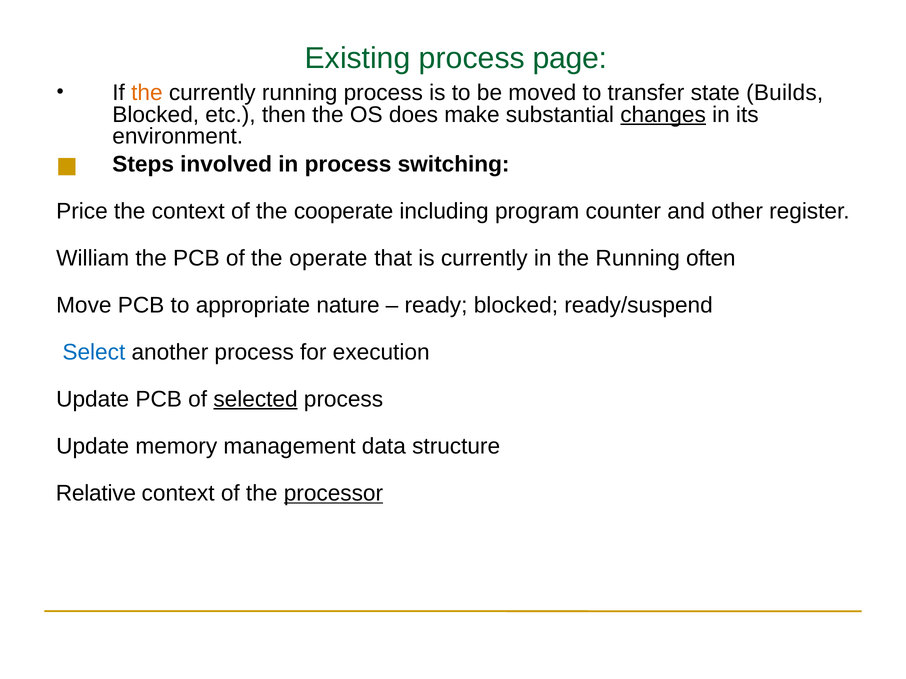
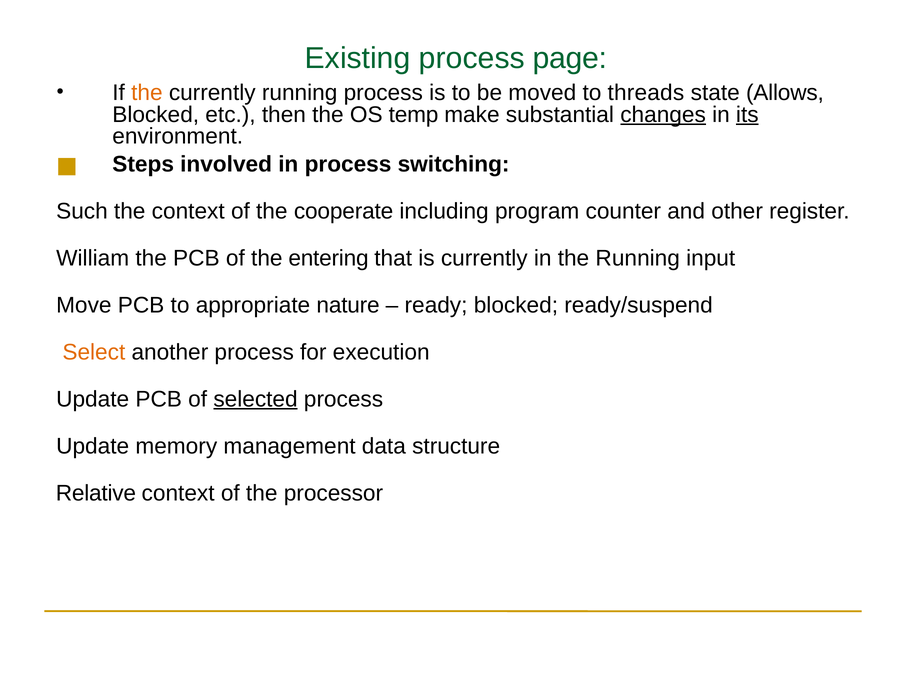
transfer: transfer -> threads (646, 93)
Builds: Builds -> Allows (785, 93)
does: does -> temp (414, 115)
its underline: none -> present (747, 115)
Price: Price -> Such (82, 211)
operate: operate -> entering (329, 258)
often: often -> input (711, 258)
Select colour: blue -> orange (94, 352)
processor underline: present -> none (333, 494)
